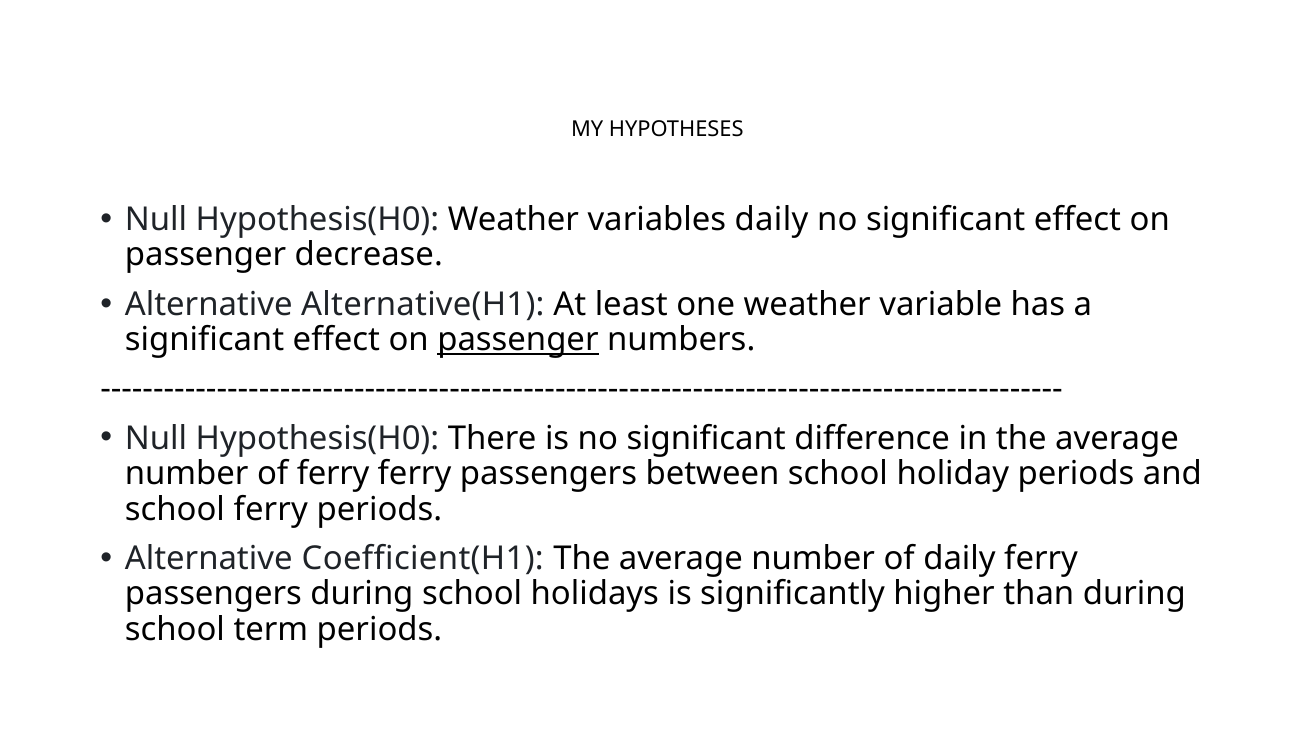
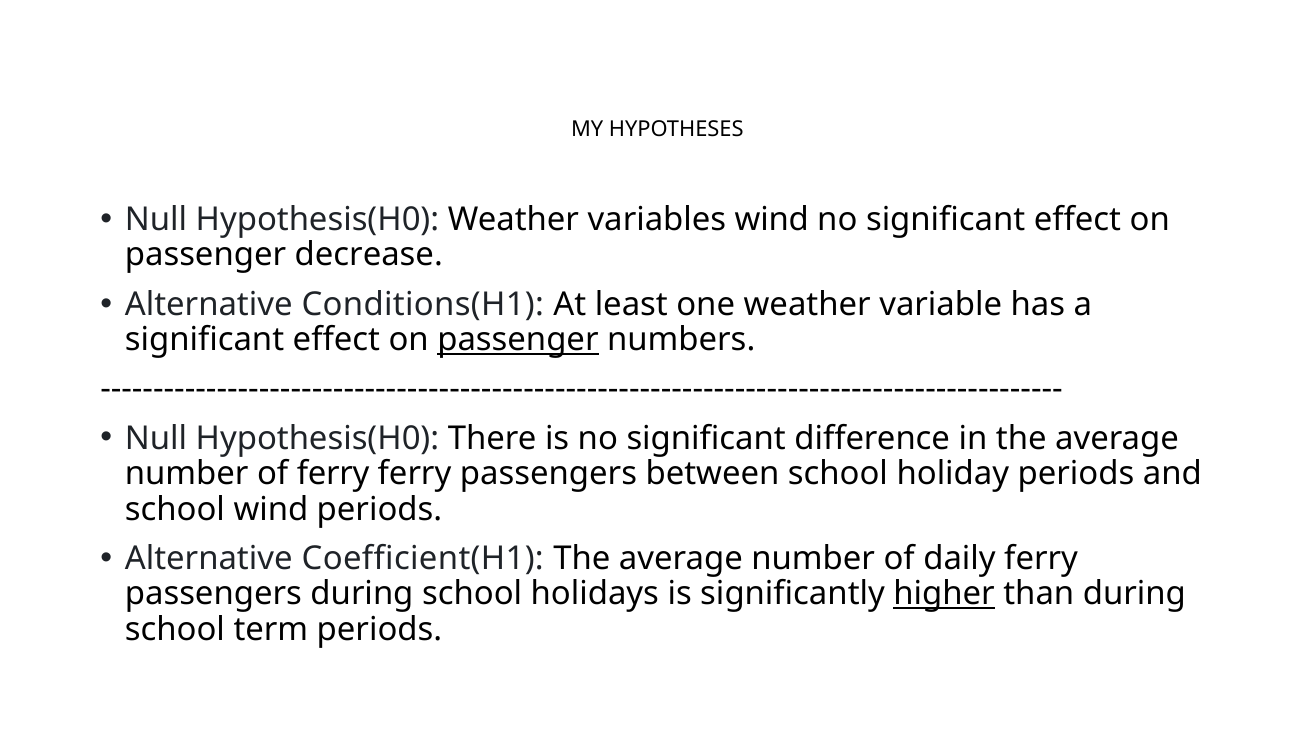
variables daily: daily -> wind (772, 219)
Alternative(H1: Alternative(H1 -> Conditions(H1 (423, 304)
school ferry: ferry -> wind (271, 509)
higher underline: none -> present (944, 594)
